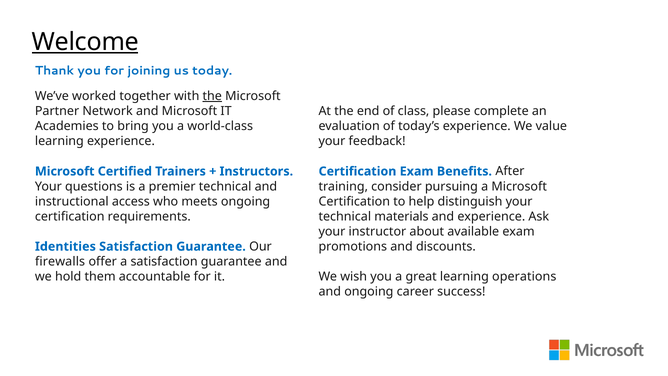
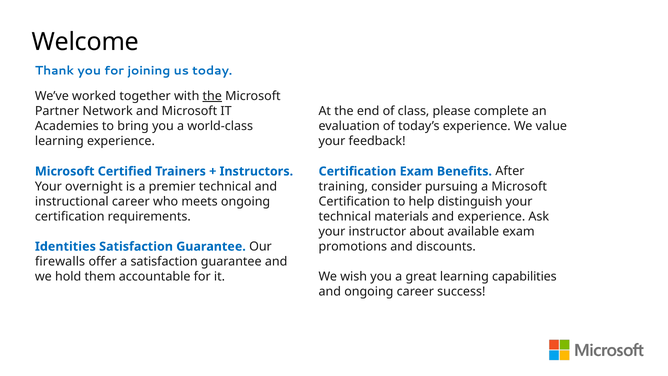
Welcome underline: present -> none (85, 42)
questions: questions -> overnight (94, 186)
instructional access: access -> career (131, 201)
operations: operations -> capabilities (524, 276)
